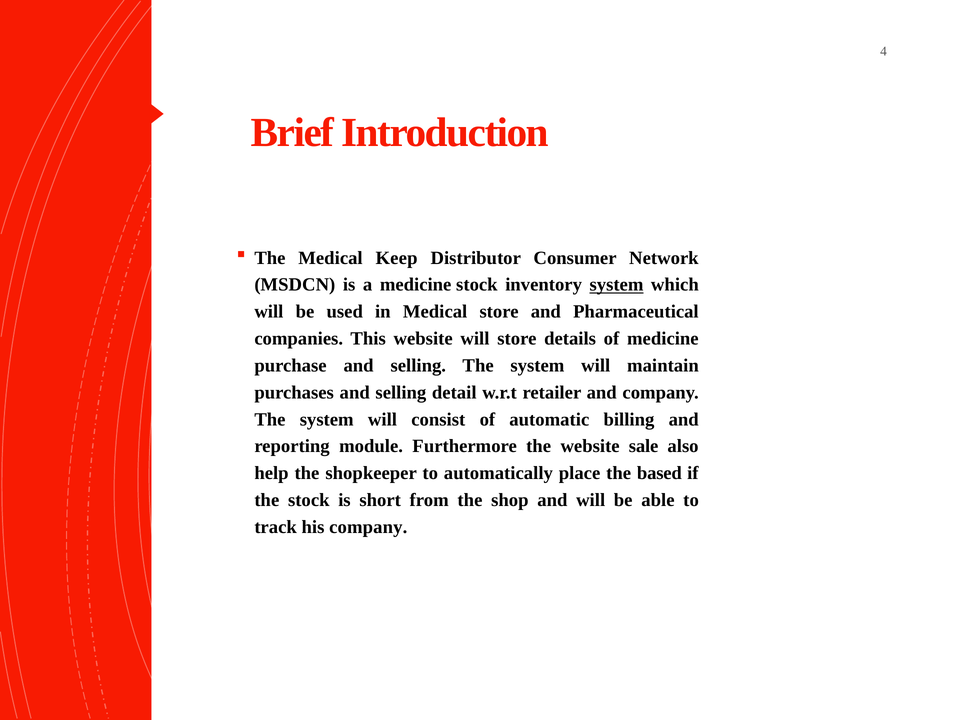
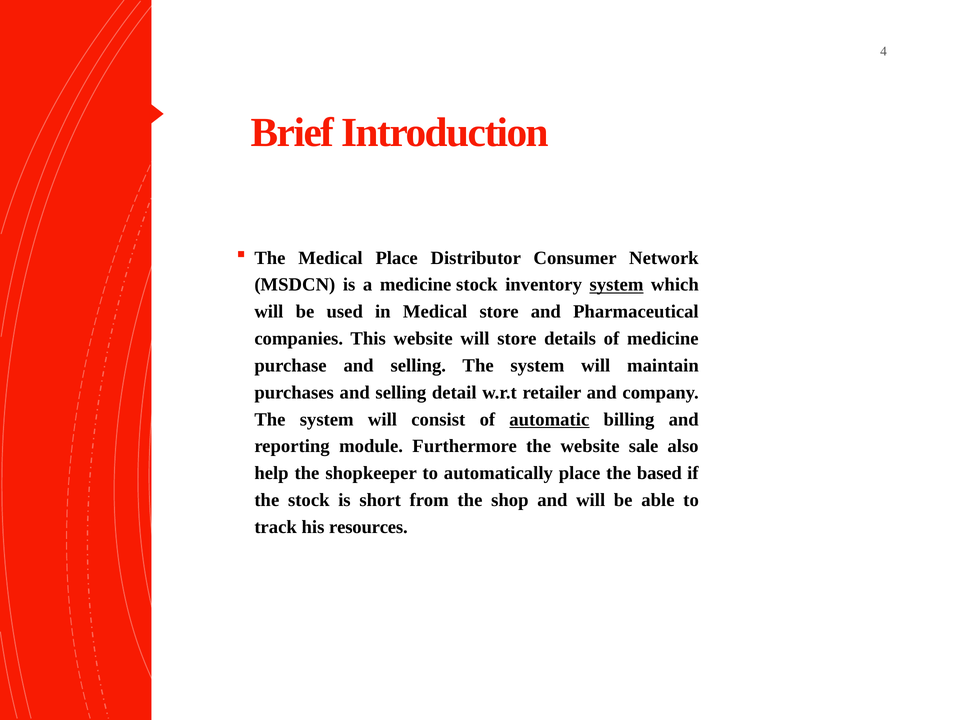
Medical Keep: Keep -> Place (397, 258)
automatic underline: none -> present (549, 419)
his company: company -> resources (368, 527)
